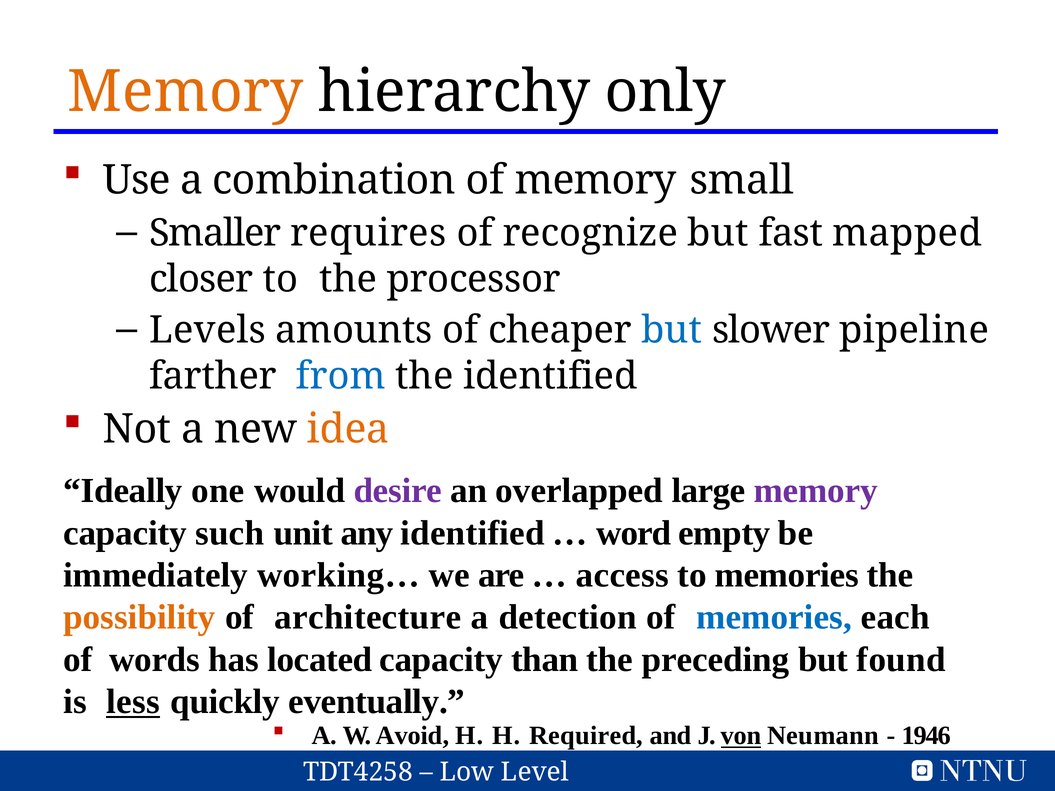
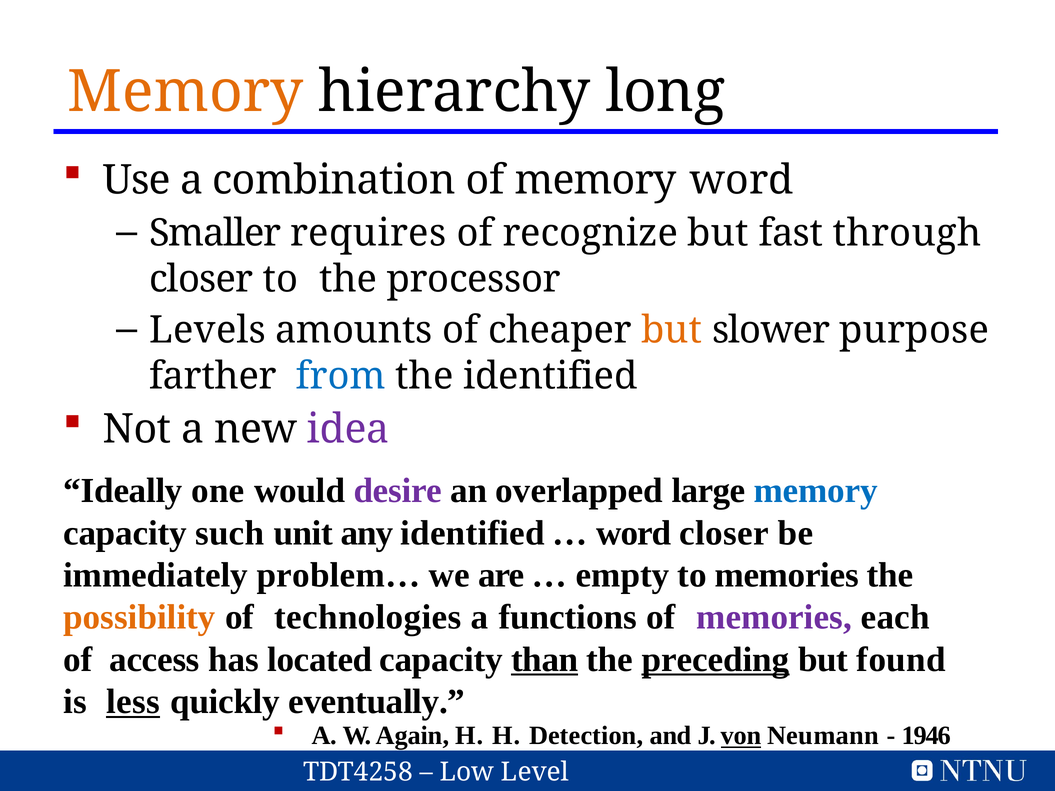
only: only -> long (665, 92)
memory small: small -> word (742, 180)
mapped: mapped -> through (907, 233)
but colour: blue -> orange (672, 330)
pipeline: pipeline -> purpose (914, 330)
idea colour: orange -> purple (348, 429)
memory colour: purple -> blue (816, 491)
word empty: empty -> closer (724, 533)
working…: working… -> problem… (339, 575)
access: access -> empty (623, 575)
architecture: architecture -> technologies (368, 618)
detection: detection -> functions (568, 618)
memories colour: blue -> purple (774, 618)
words: words -> access (155, 660)
than underline: none -> present (545, 660)
preceding underline: none -> present (716, 660)
Avoid: Avoid -> Again (412, 736)
Required: Required -> Detection (586, 736)
